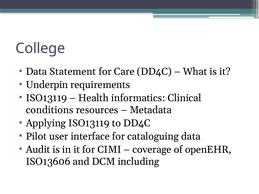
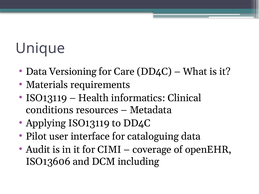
College: College -> Unique (40, 48)
Statement: Statement -> Versioning (73, 72)
Underpin: Underpin -> Materials (47, 85)
